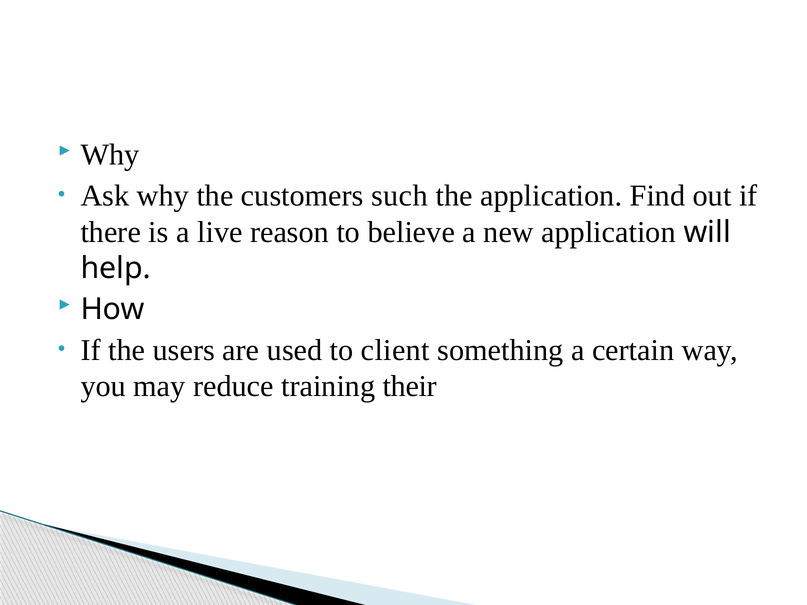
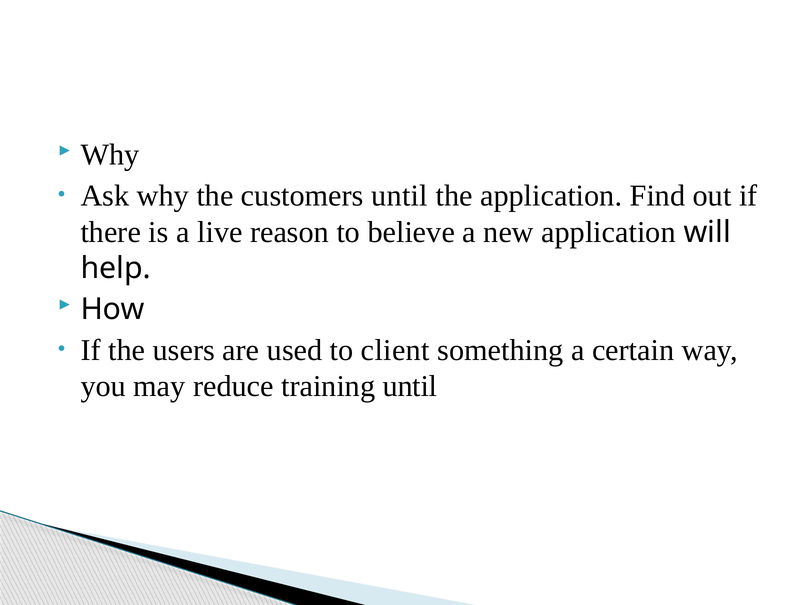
customers such: such -> until (400, 196)
training their: their -> until (410, 387)
